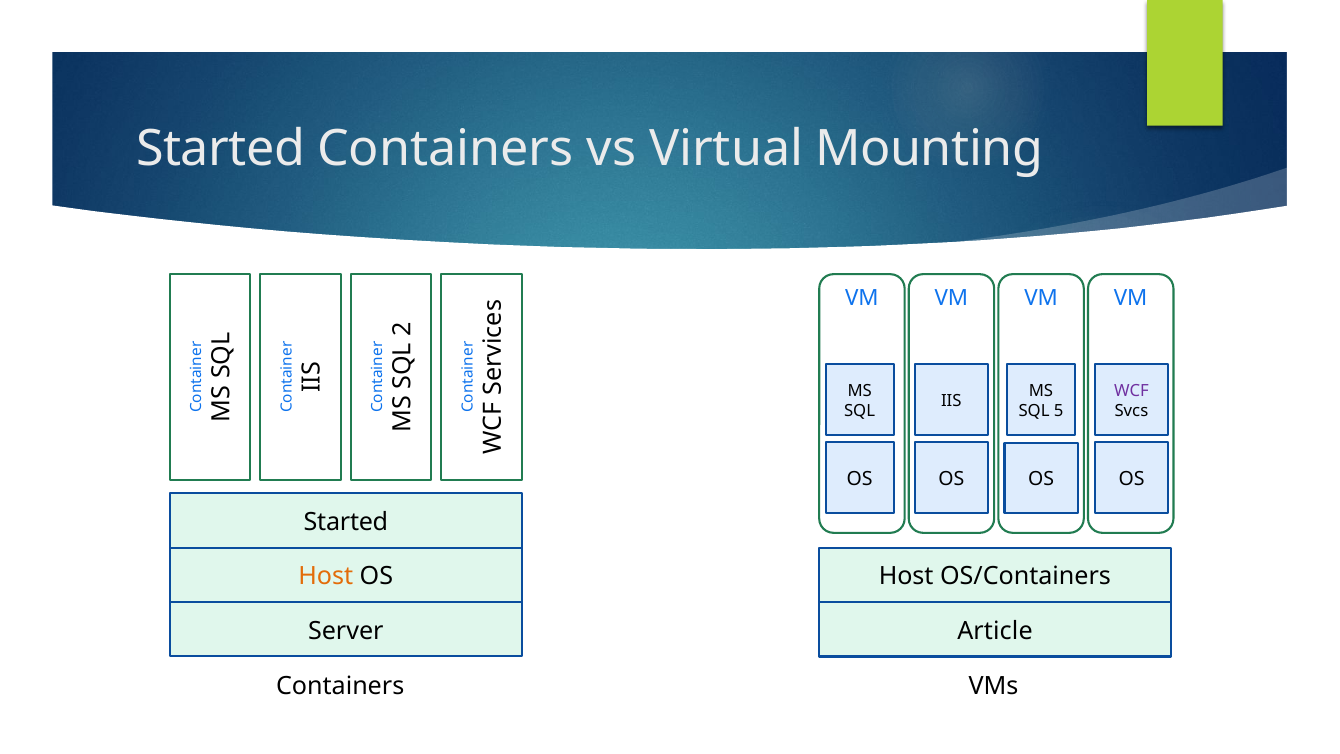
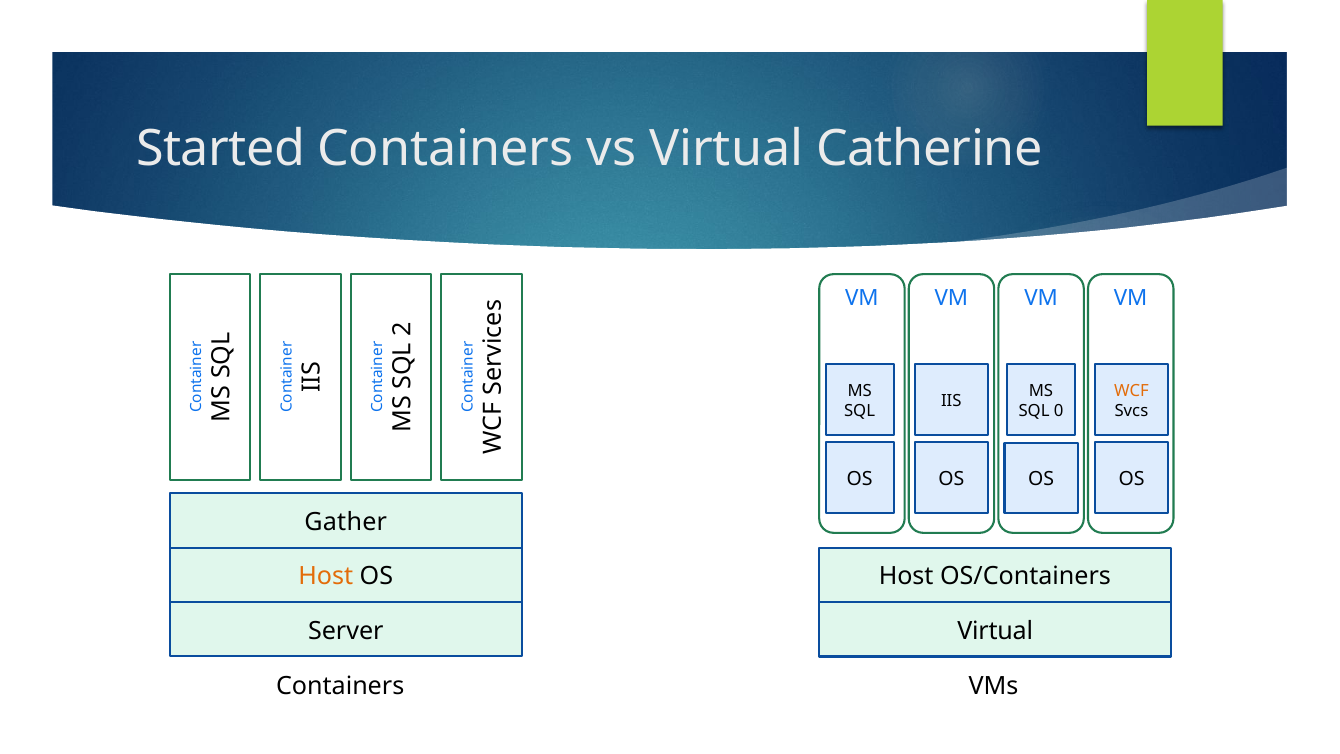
Mounting: Mounting -> Catherine (929, 149)
WCF colour: purple -> orange (1132, 391)
5: 5 -> 0 (1059, 411)
Started: Started -> Gather (346, 522)
Article: Article -> Virtual (995, 631)
